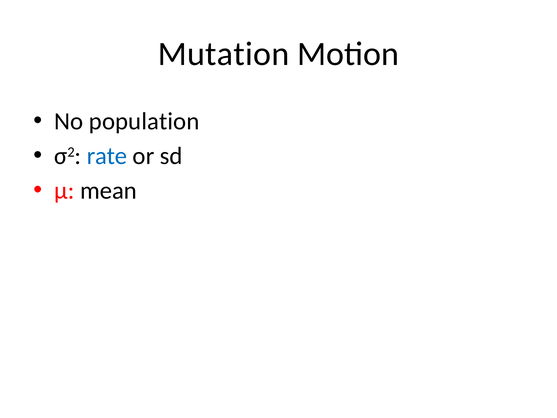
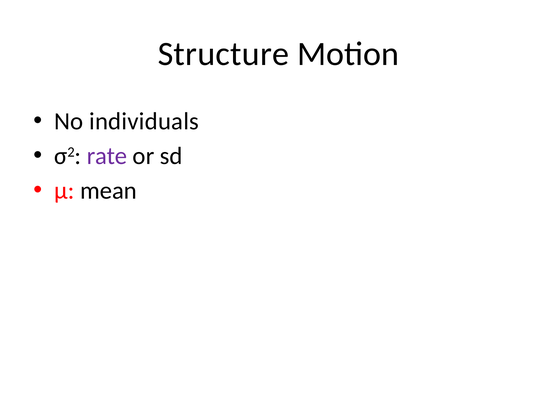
Mutation: Mutation -> Structure (223, 54)
population: population -> individuals (144, 121)
rate colour: blue -> purple (107, 156)
